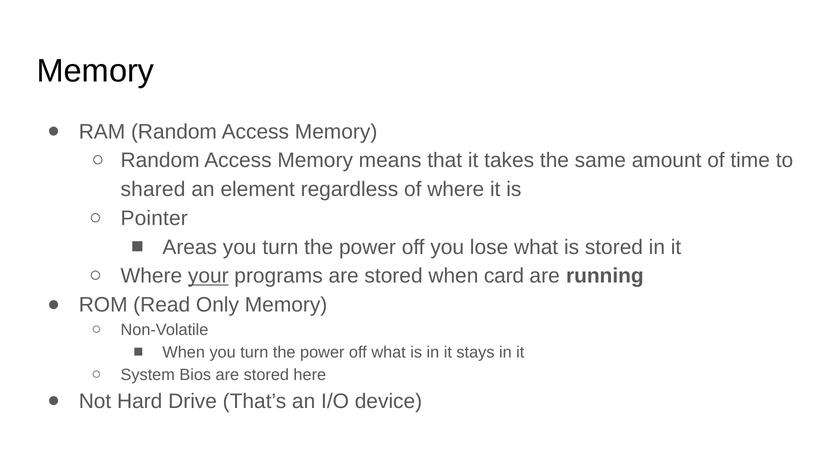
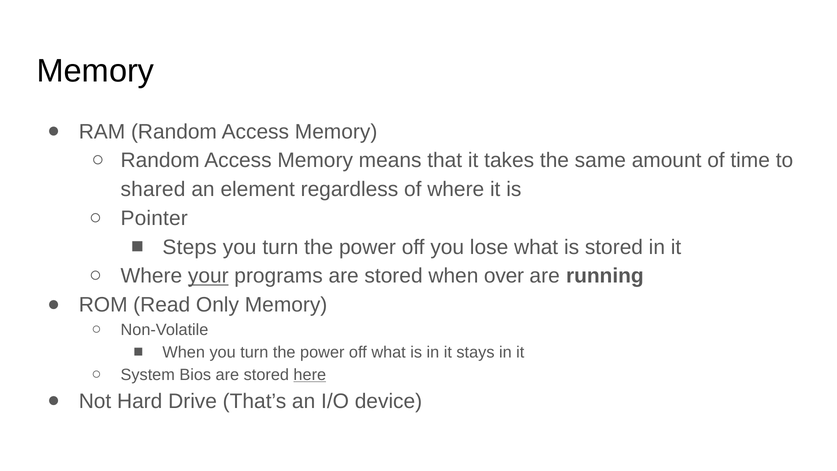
Areas: Areas -> Steps (190, 247)
card: card -> over (504, 276)
here underline: none -> present (310, 375)
